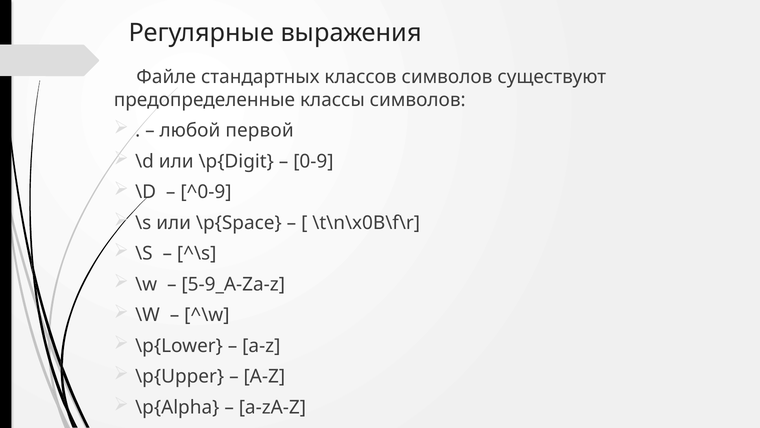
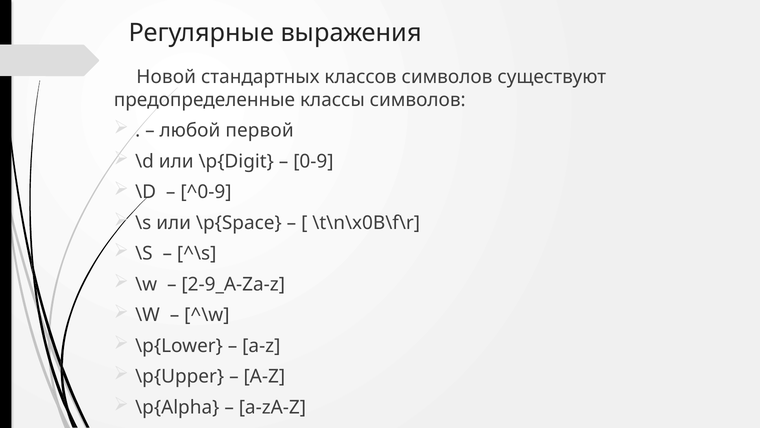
Файле: Файле -> Новой (166, 77)
5-9_A-Za-z: 5-9_A-Za-z -> 2-9_A-Za-z (233, 284)
